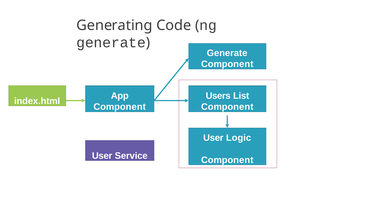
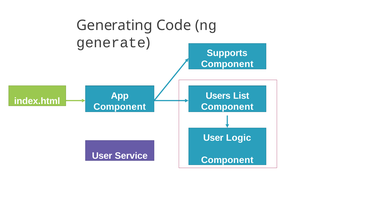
Generate: Generate -> Supports (227, 53)
